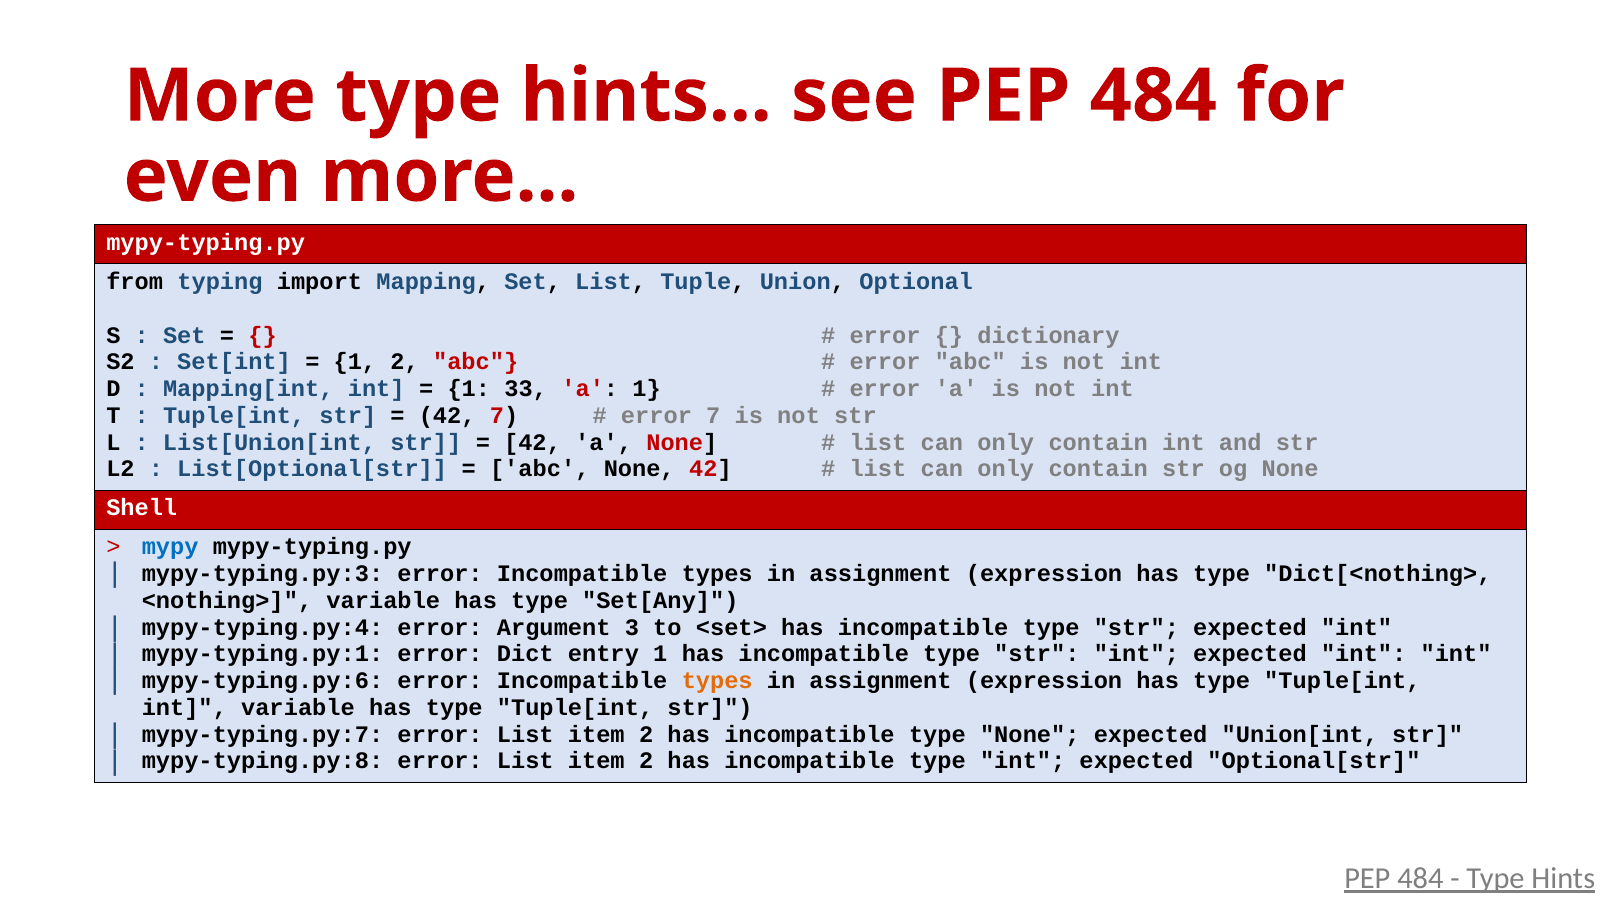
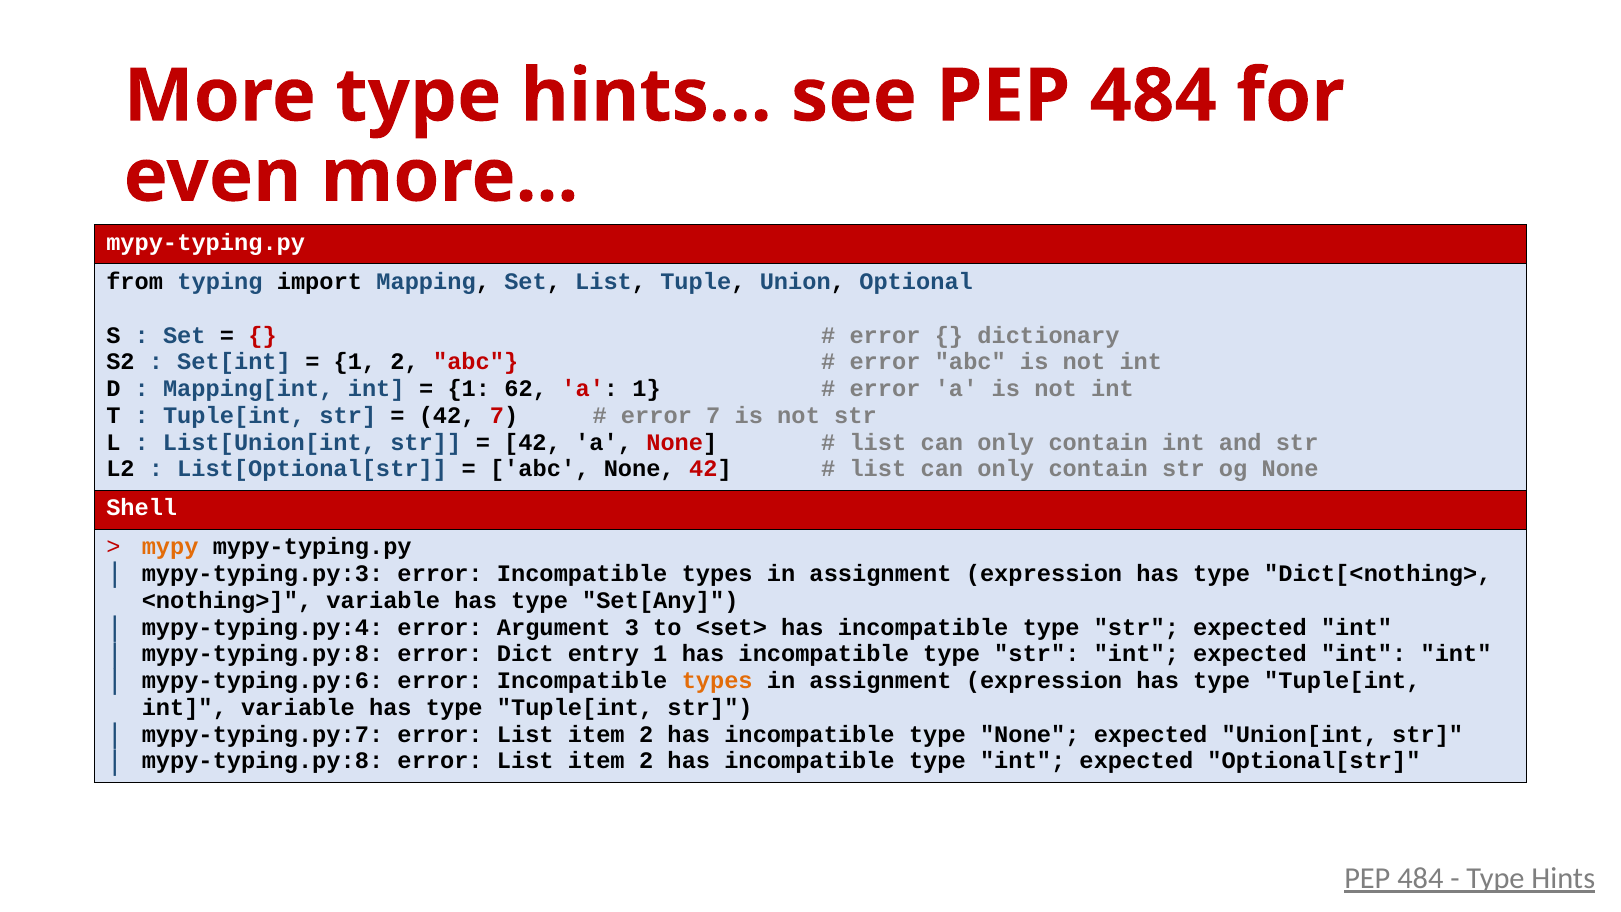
33: 33 -> 62 (526, 389)
mypy colour: blue -> orange (170, 547)
mypy-typing.py:1: mypy-typing.py:1 -> mypy-typing.py:8 (263, 654)
